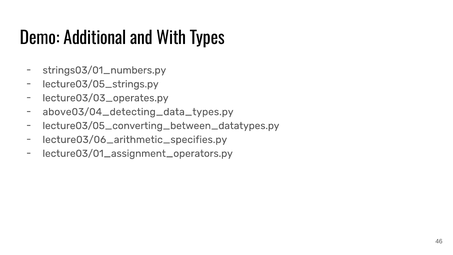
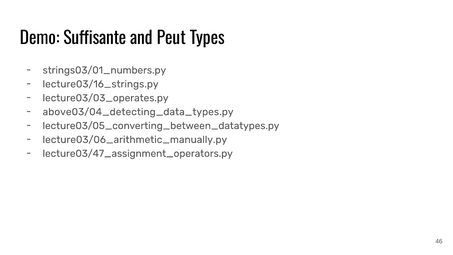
Additional: Additional -> Suffisante (95, 38)
With: With -> Peut (171, 38)
lecture03/05_strings.py: lecture03/05_strings.py -> lecture03/16_strings.py (101, 84)
lecture03/06_arithmetic_specifies.py: lecture03/06_arithmetic_specifies.py -> lecture03/06_arithmetic_manually.py (135, 140)
lecture03/01_assignment_operators.py: lecture03/01_assignment_operators.py -> lecture03/47_assignment_operators.py (138, 153)
